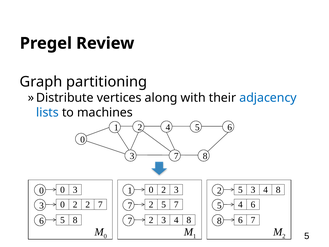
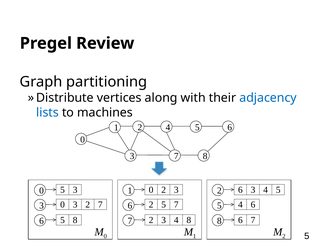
0 0: 0 -> 5 (63, 190)
3 2 5: 5 -> 6 (240, 190)
8: 8 -> 5 (278, 190)
3 0 2: 2 -> 3 (75, 204)
7 7: 7 -> 6 (130, 205)
